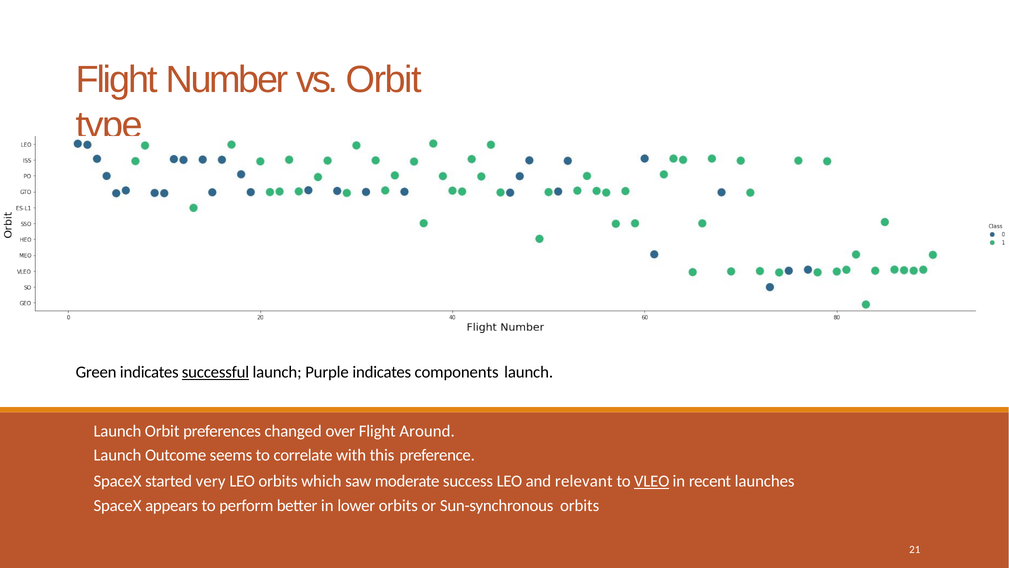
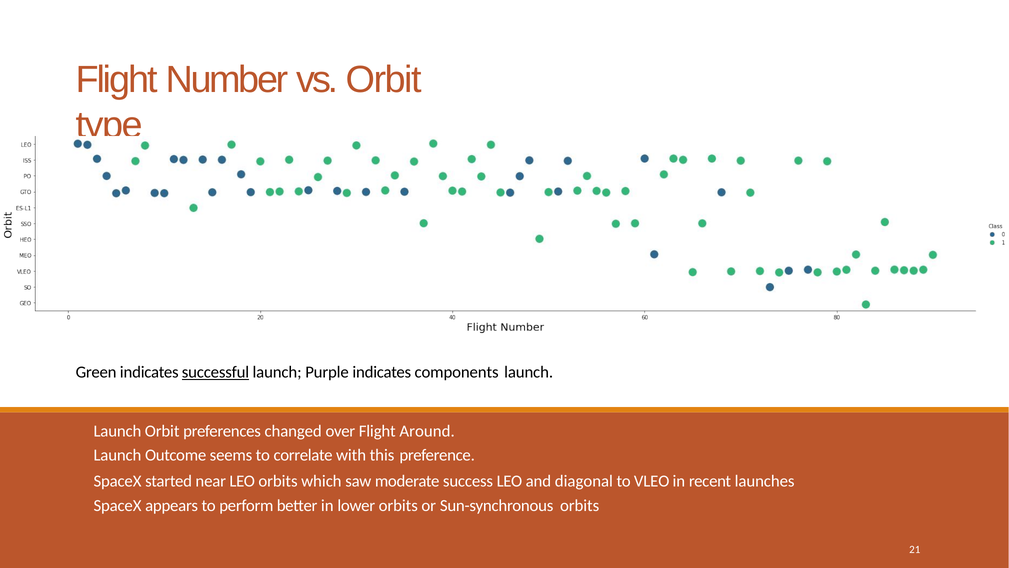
very: very -> near (211, 481)
relevant: relevant -> diagonal (584, 481)
VLEO underline: present -> none (652, 481)
